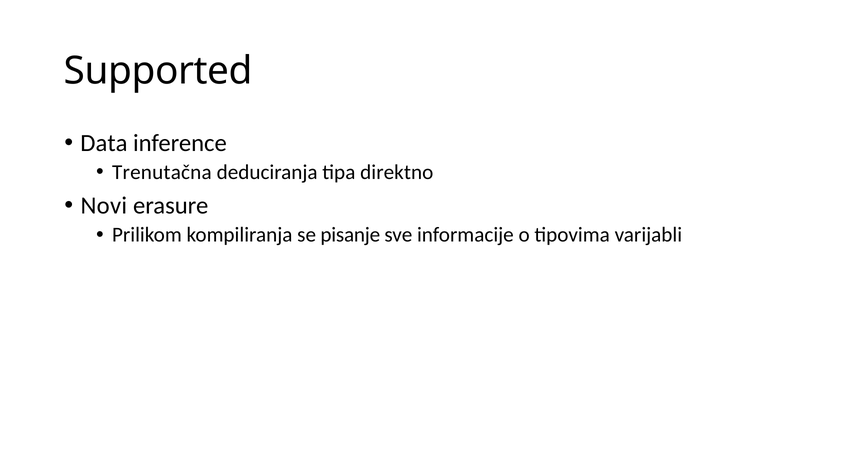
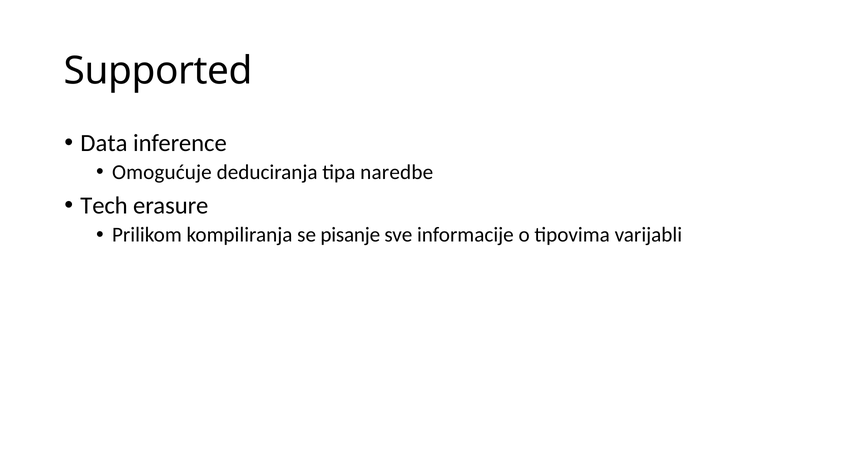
Trenutačna: Trenutačna -> Omogućuje (162, 172)
direktno: direktno -> naredbe (397, 172)
Novi: Novi -> Tech (104, 206)
